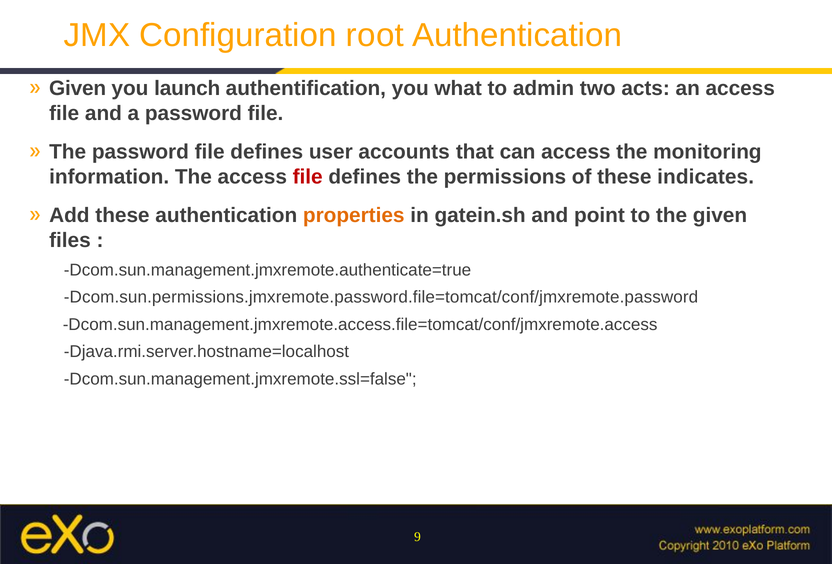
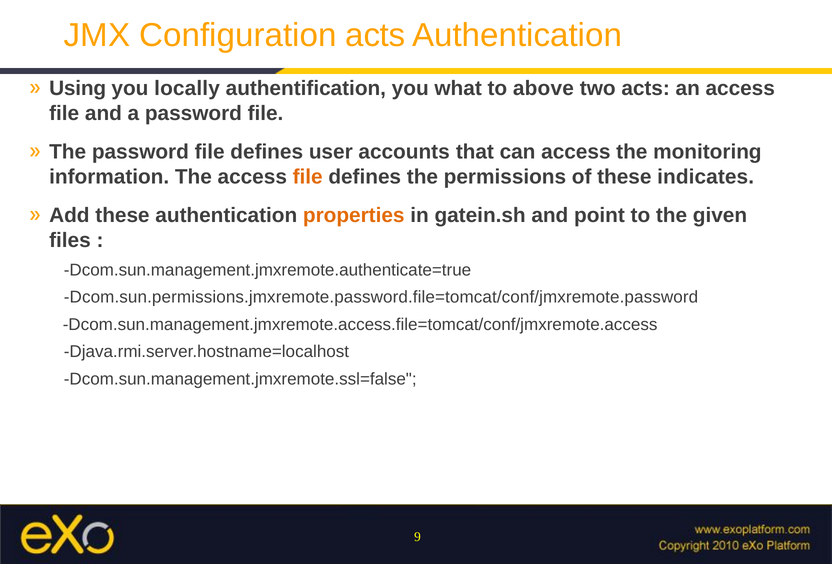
Configuration root: root -> acts (375, 35)
Given: Given -> Using (78, 88)
launch: launch -> locally (187, 88)
admin: admin -> above (543, 88)
file colour: red -> orange (308, 177)
